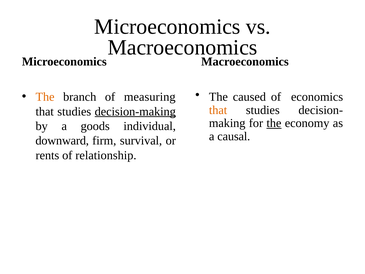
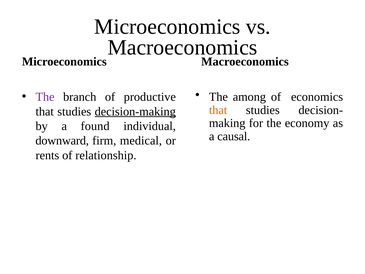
caused: caused -> among (249, 97)
The colour: orange -> purple (45, 97)
measuring: measuring -> productive (150, 97)
the underline: present -> none (274, 123)
goods: goods -> found (95, 126)
survival: survival -> medical (141, 141)
